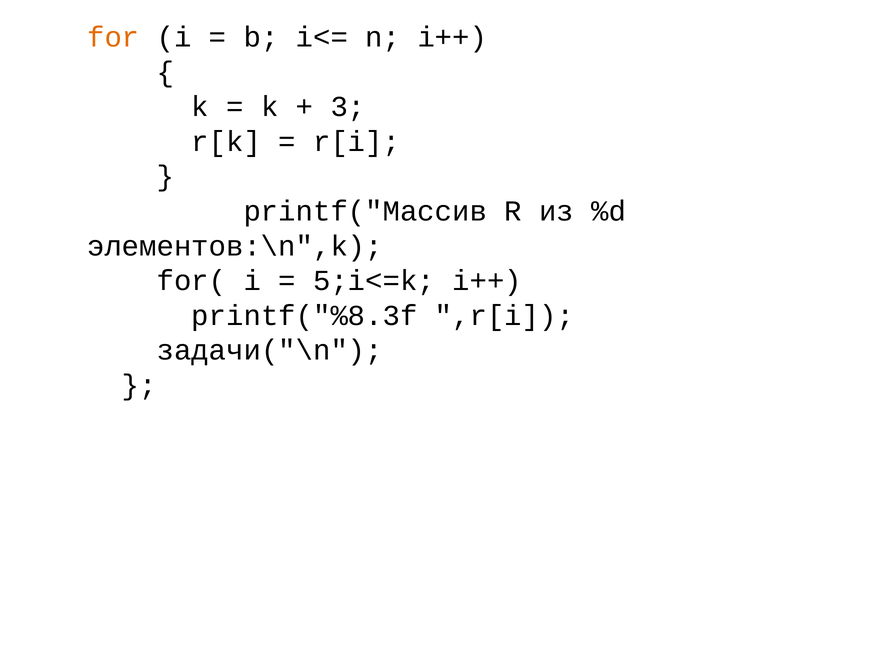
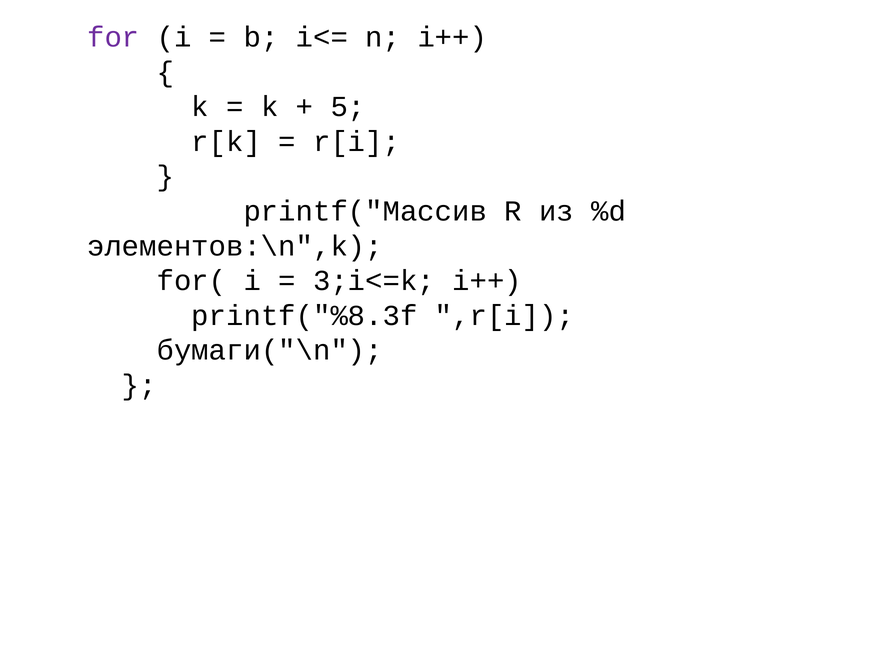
for colour: orange -> purple (113, 37)
3: 3 -> 5 (348, 107)
5;i<=k: 5;i<=k -> 3;i<=k (374, 281)
задачи("\n: задачи("\n -> бумаги("\n (270, 350)
